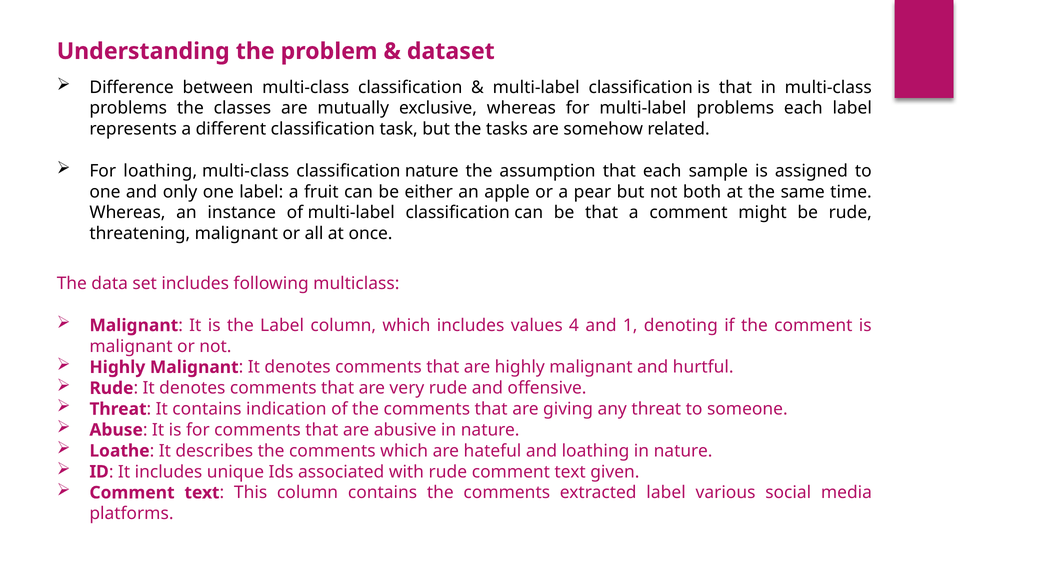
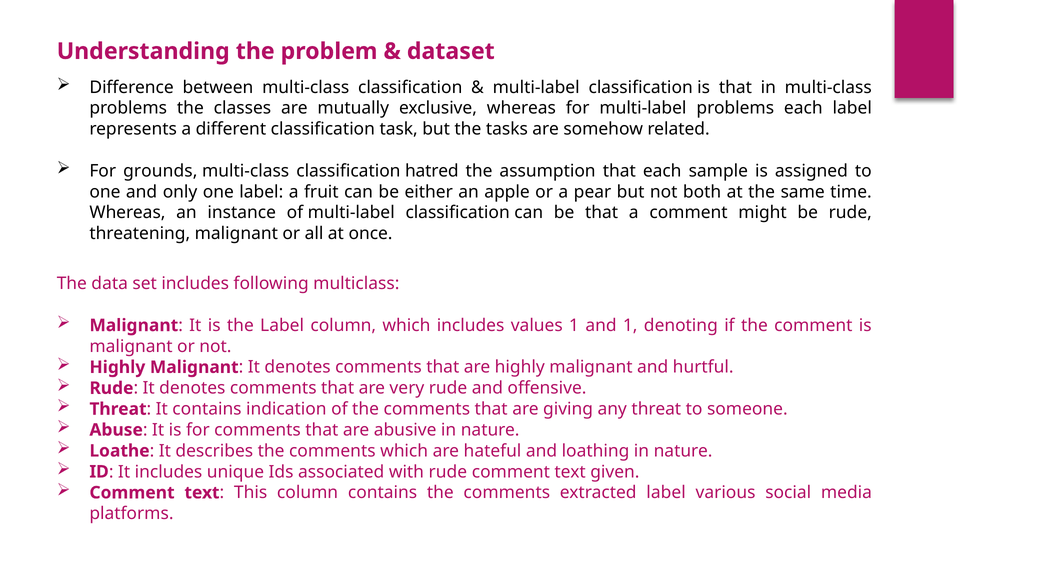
For loathing: loathing -> grounds (160, 171)
classification nature: nature -> hatred (432, 171)
values 4: 4 -> 1 (574, 325)
